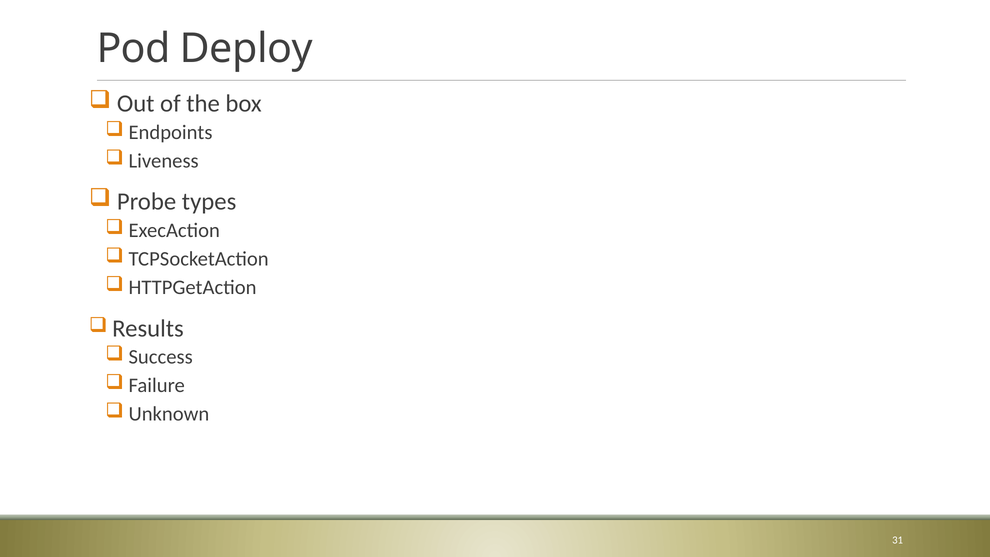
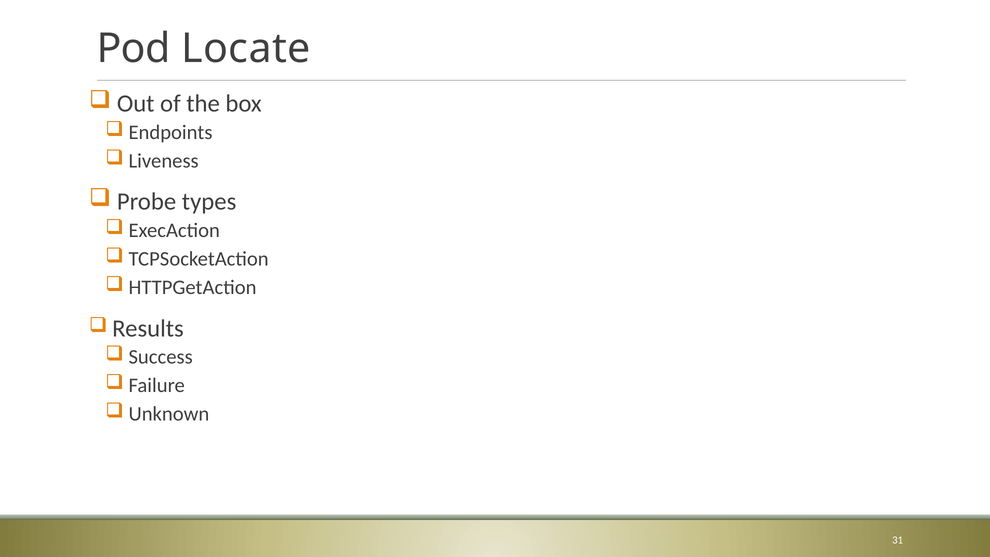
Deploy: Deploy -> Locate (246, 48)
